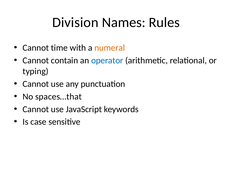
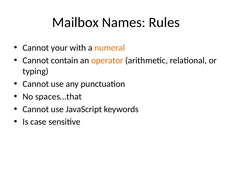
Division: Division -> Mailbox (75, 22)
time: time -> your (59, 48)
operator colour: blue -> orange (107, 60)
